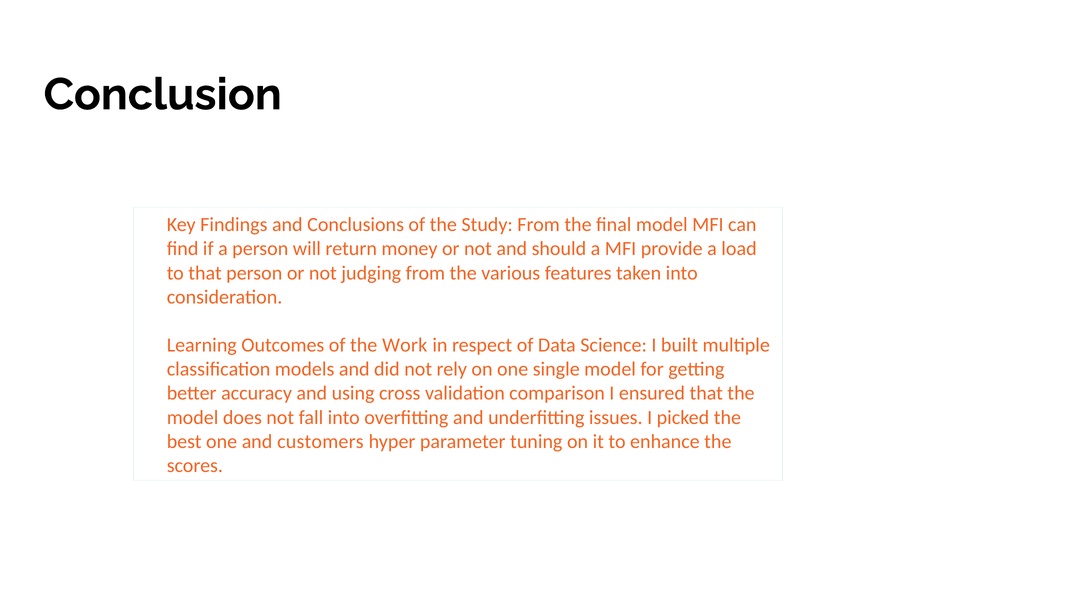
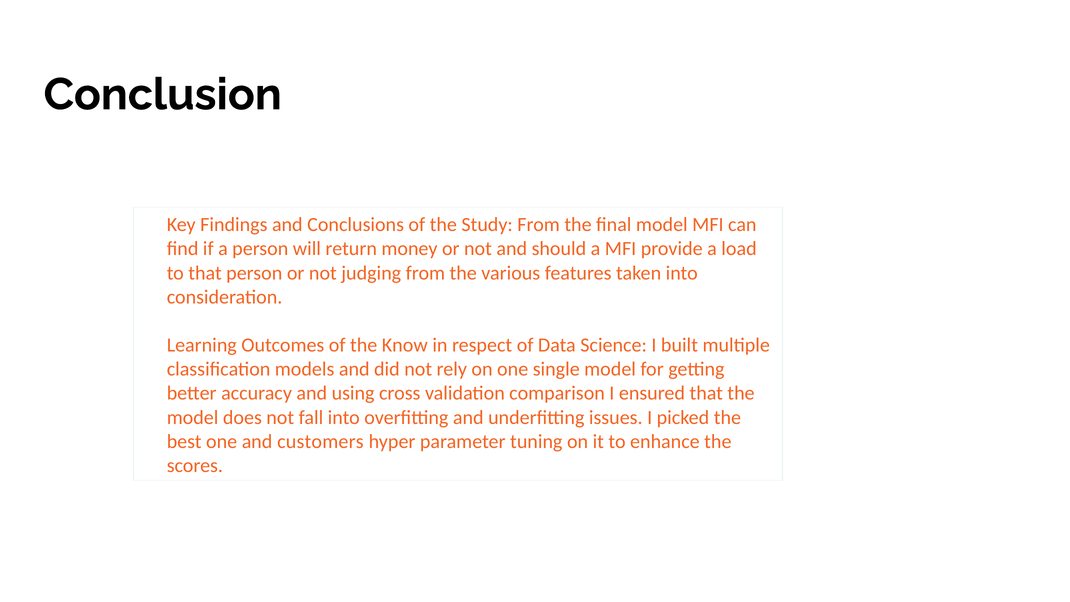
Work: Work -> Know (405, 345)
